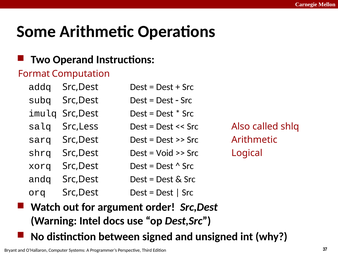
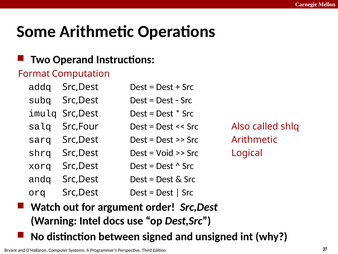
Src,Less: Src,Less -> Src,Four (80, 126)
